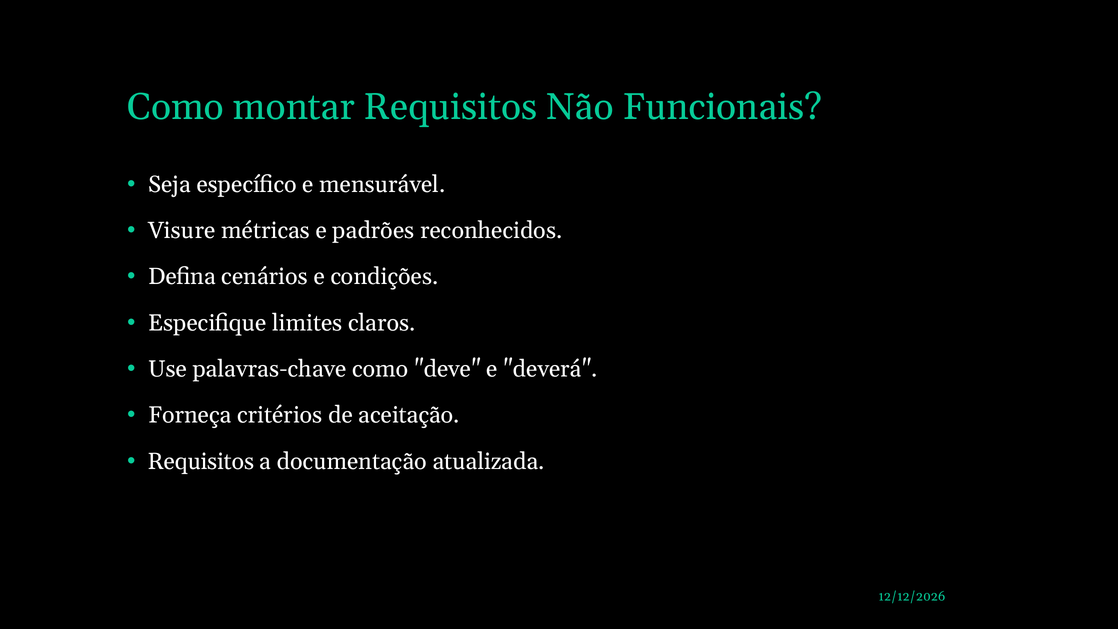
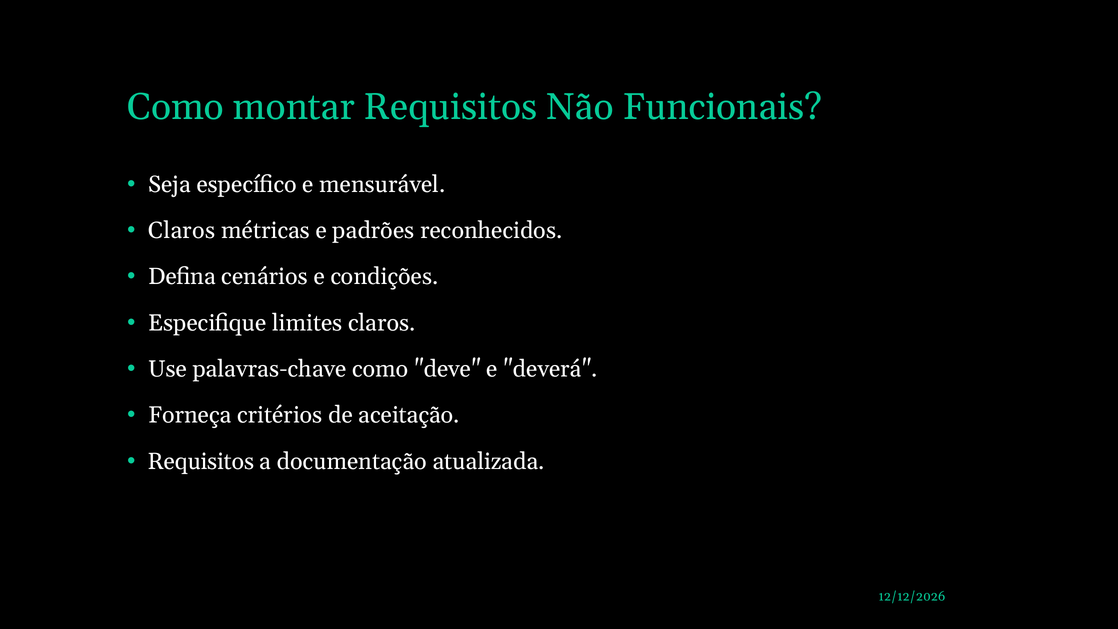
Visure: Visure -> Claros (182, 231)
